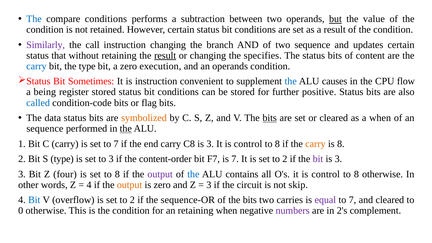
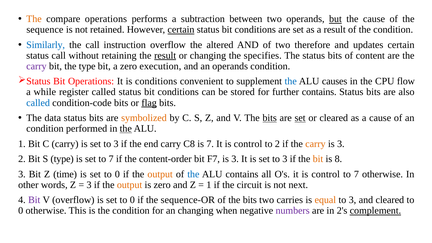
The colour: blue -> orange (34, 19)
compare conditions: conditions -> operations (106, 19)
the value: value -> cause (374, 19)
condition: condition -> sequence (45, 30)
certain underline: none -> present (181, 30)
Similarly colour: purple -> blue (46, 45)
instruction changing: changing -> overflow (168, 45)
branch: branch -> altered (220, 45)
two sequence: sequence -> therefore (312, 45)
status that: that -> call (59, 56)
carry colour: blue -> purple (36, 66)
Bit Sometimes: Sometimes -> Operations (91, 81)
is instruction: instruction -> conditions (156, 81)
being: being -> while (45, 92)
register stored: stored -> called (104, 92)
further positive: positive -> contains (319, 92)
flag underline: none -> present (149, 103)
set underline: none -> present (300, 118)
a when: when -> cause (380, 118)
sequence: sequence -> condition (45, 129)
7: 7 -> 3 (116, 144)
C8 is 3: 3 -> 7 (210, 144)
8: 8 -> 2 (277, 144)
8: 8 -> 3 (341, 144)
set to 3: 3 -> 7 (111, 159)
F7 is 7: 7 -> 3 (235, 159)
2: 2 -> 3 (285, 159)
bit colour: purple -> orange (318, 159)
3: 3 -> 8 (338, 159)
four: four -> time (65, 174)
8: 8 -> 0 (117, 174)
output colour: purple -> orange (160, 174)
8: 8 -> 7 (356, 174)
4: 4 -> 3 (89, 185)
3: 3 -> 1 (209, 185)
skip: skip -> next (298, 185)
Bit colour: blue -> purple (34, 200)
2: 2 -> 0 (132, 200)
equal colour: purple -> orange (325, 200)
7: 7 -> 3 (352, 200)
an retaining: retaining -> changing (196, 211)
complement underline: none -> present (375, 211)
